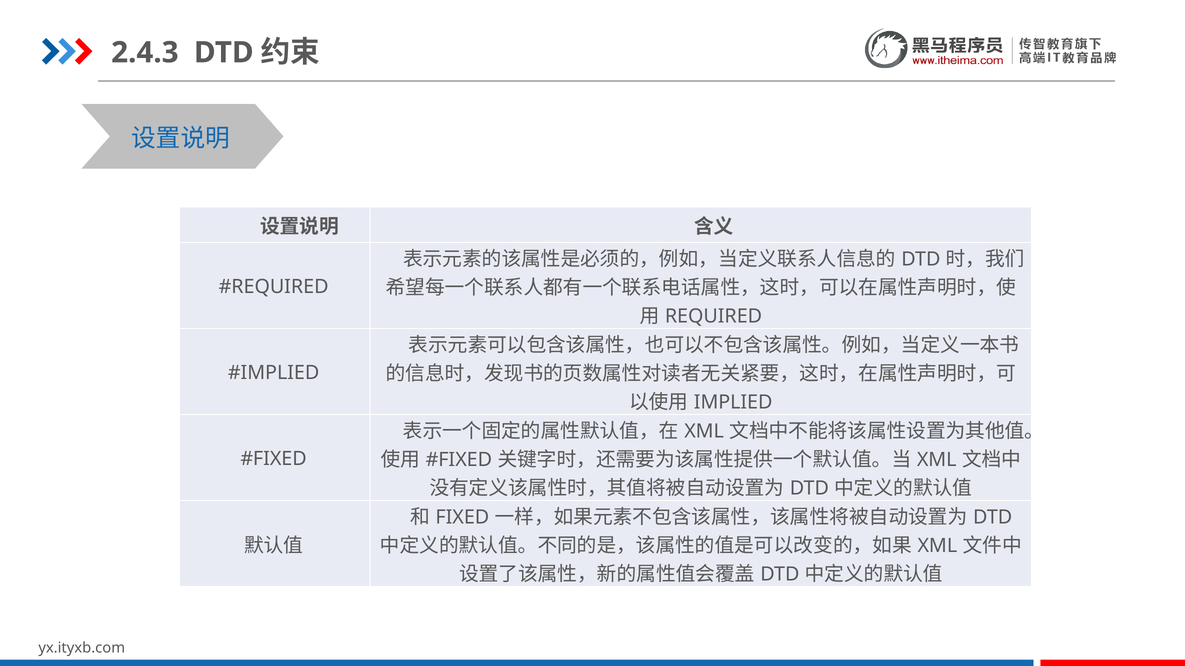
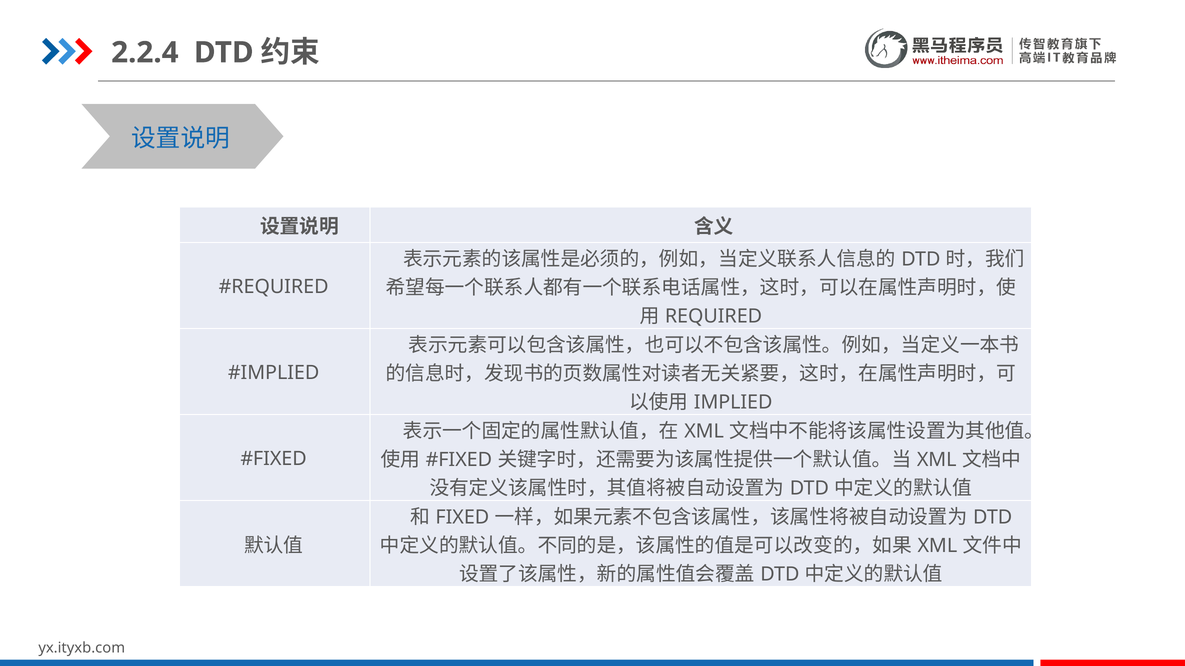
2.4.3: 2.4.3 -> 2.2.4 (145, 53)
